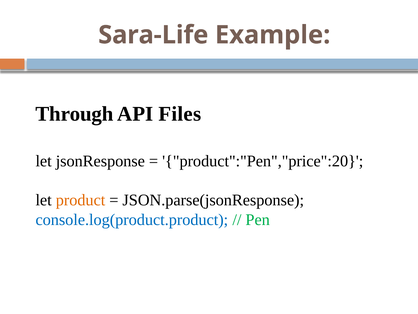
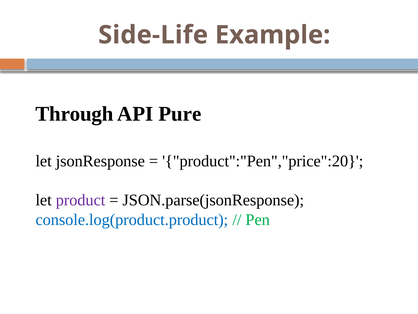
Sara-Life: Sara-Life -> Side-Life (153, 35)
Files: Files -> Pure (180, 114)
product colour: orange -> purple (81, 200)
